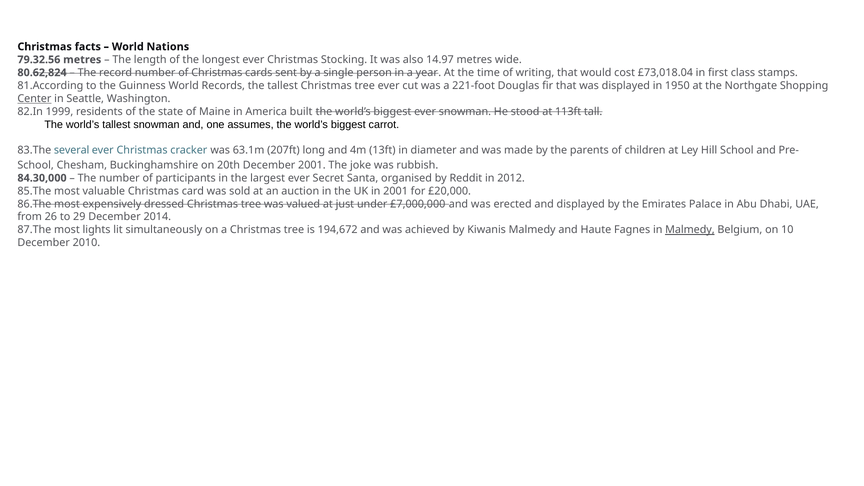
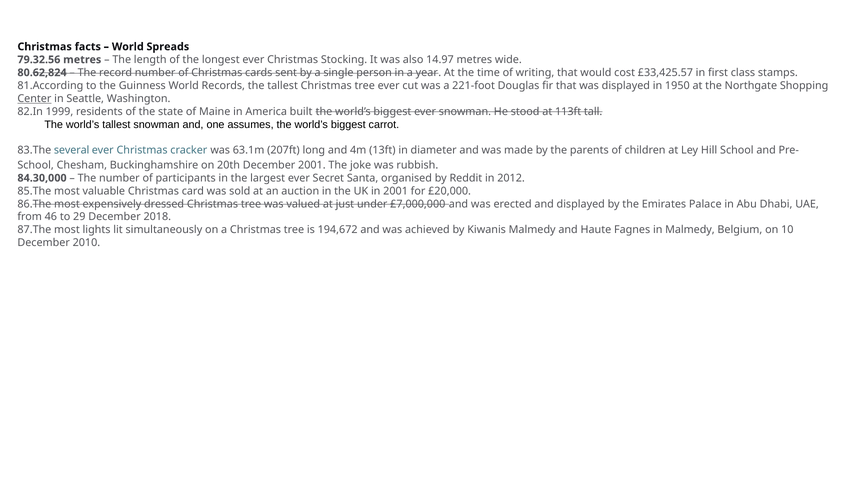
Nations: Nations -> Spreads (168, 47)
£73,018.04: £73,018.04 -> £33,425.57 (665, 73)
26: 26 -> 46 (51, 217)
2014: 2014 -> 2018 (157, 217)
Malmedy underline: present -> none (690, 230)
